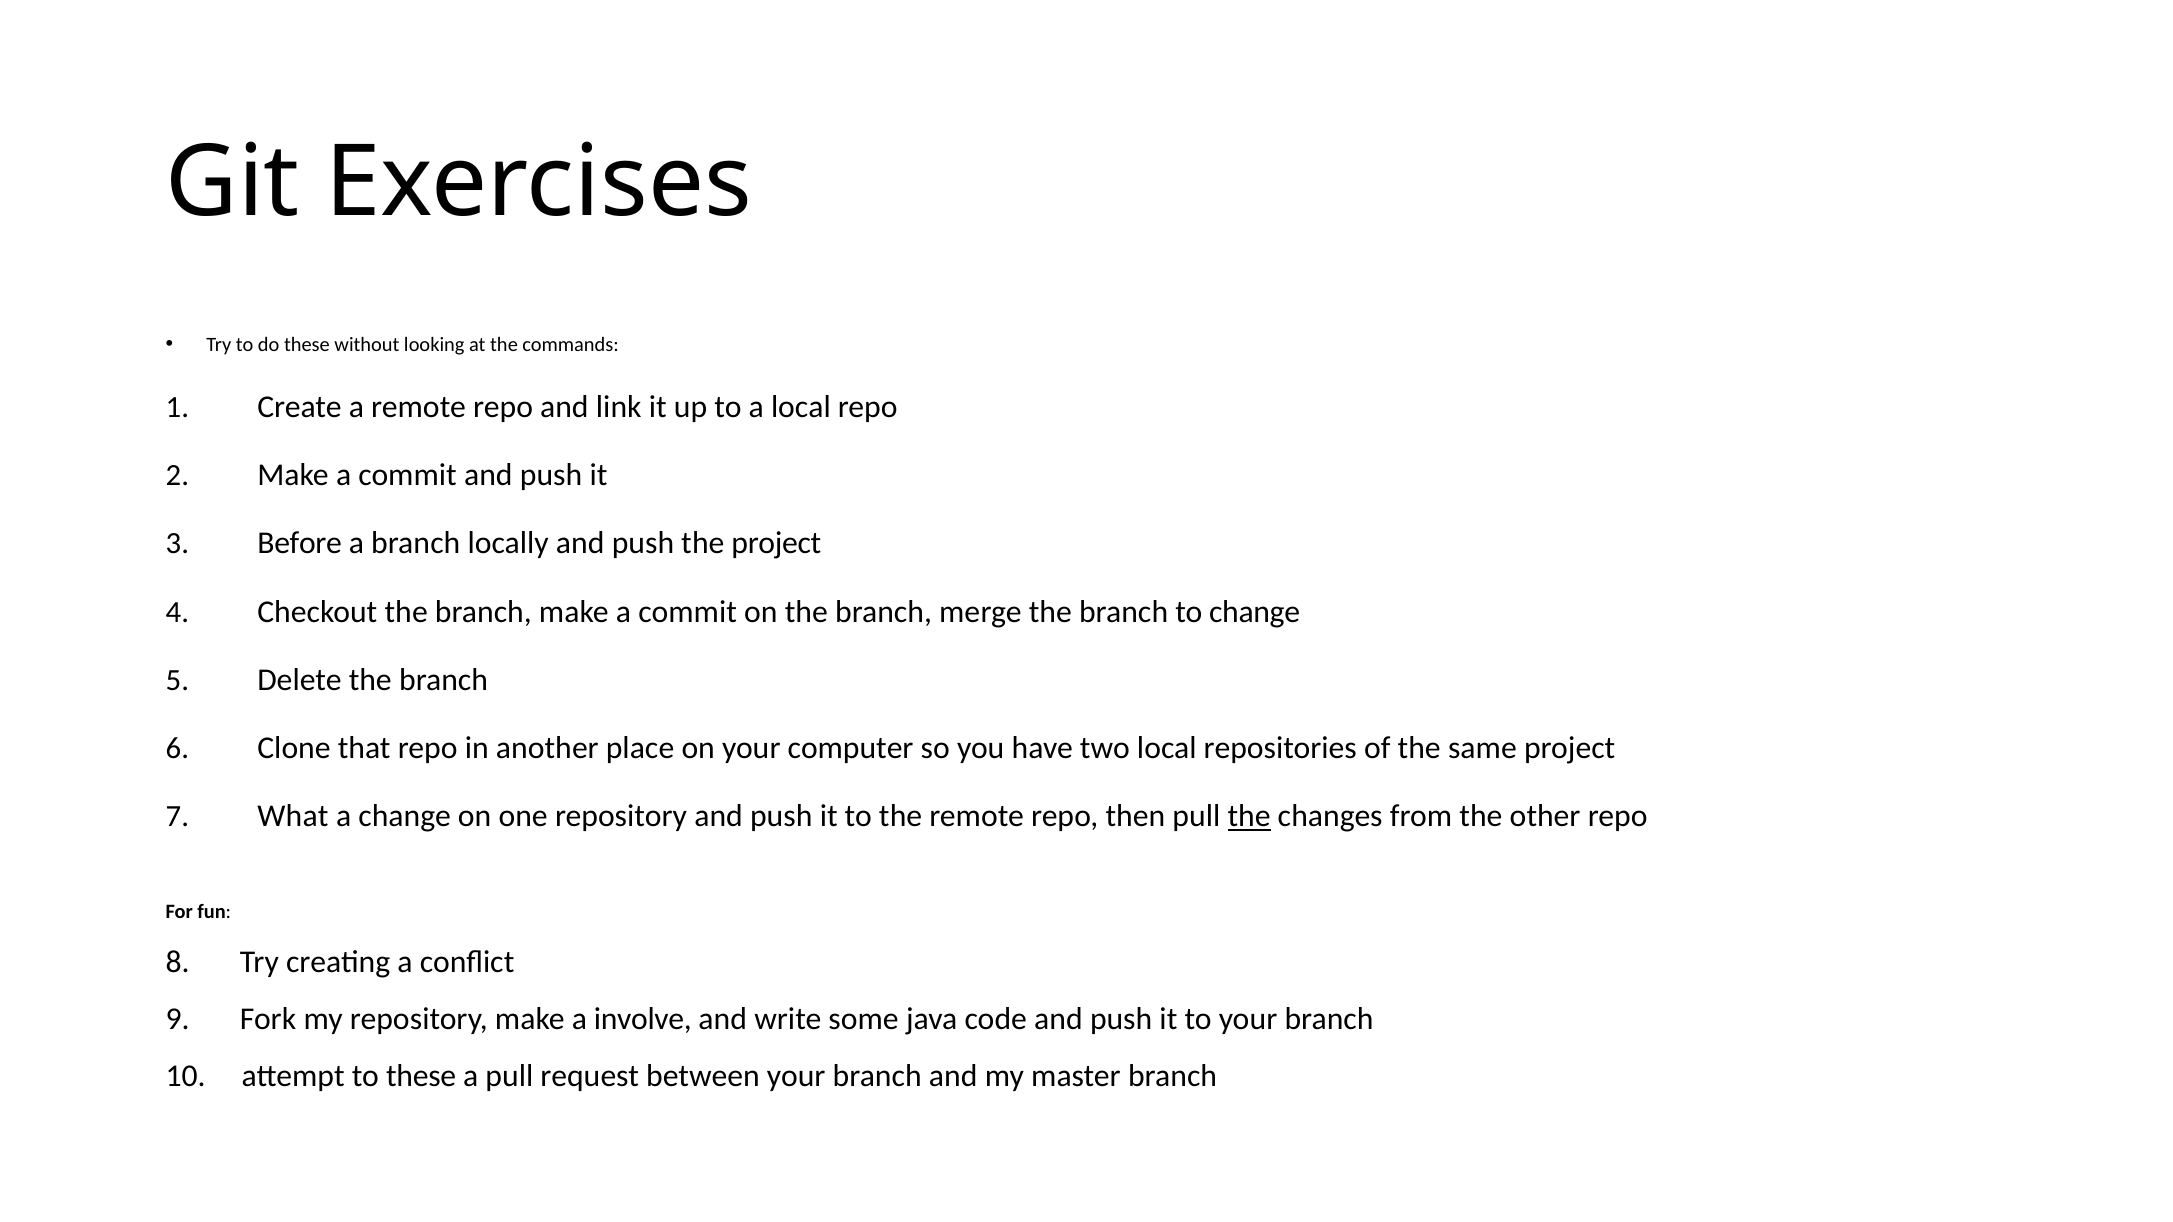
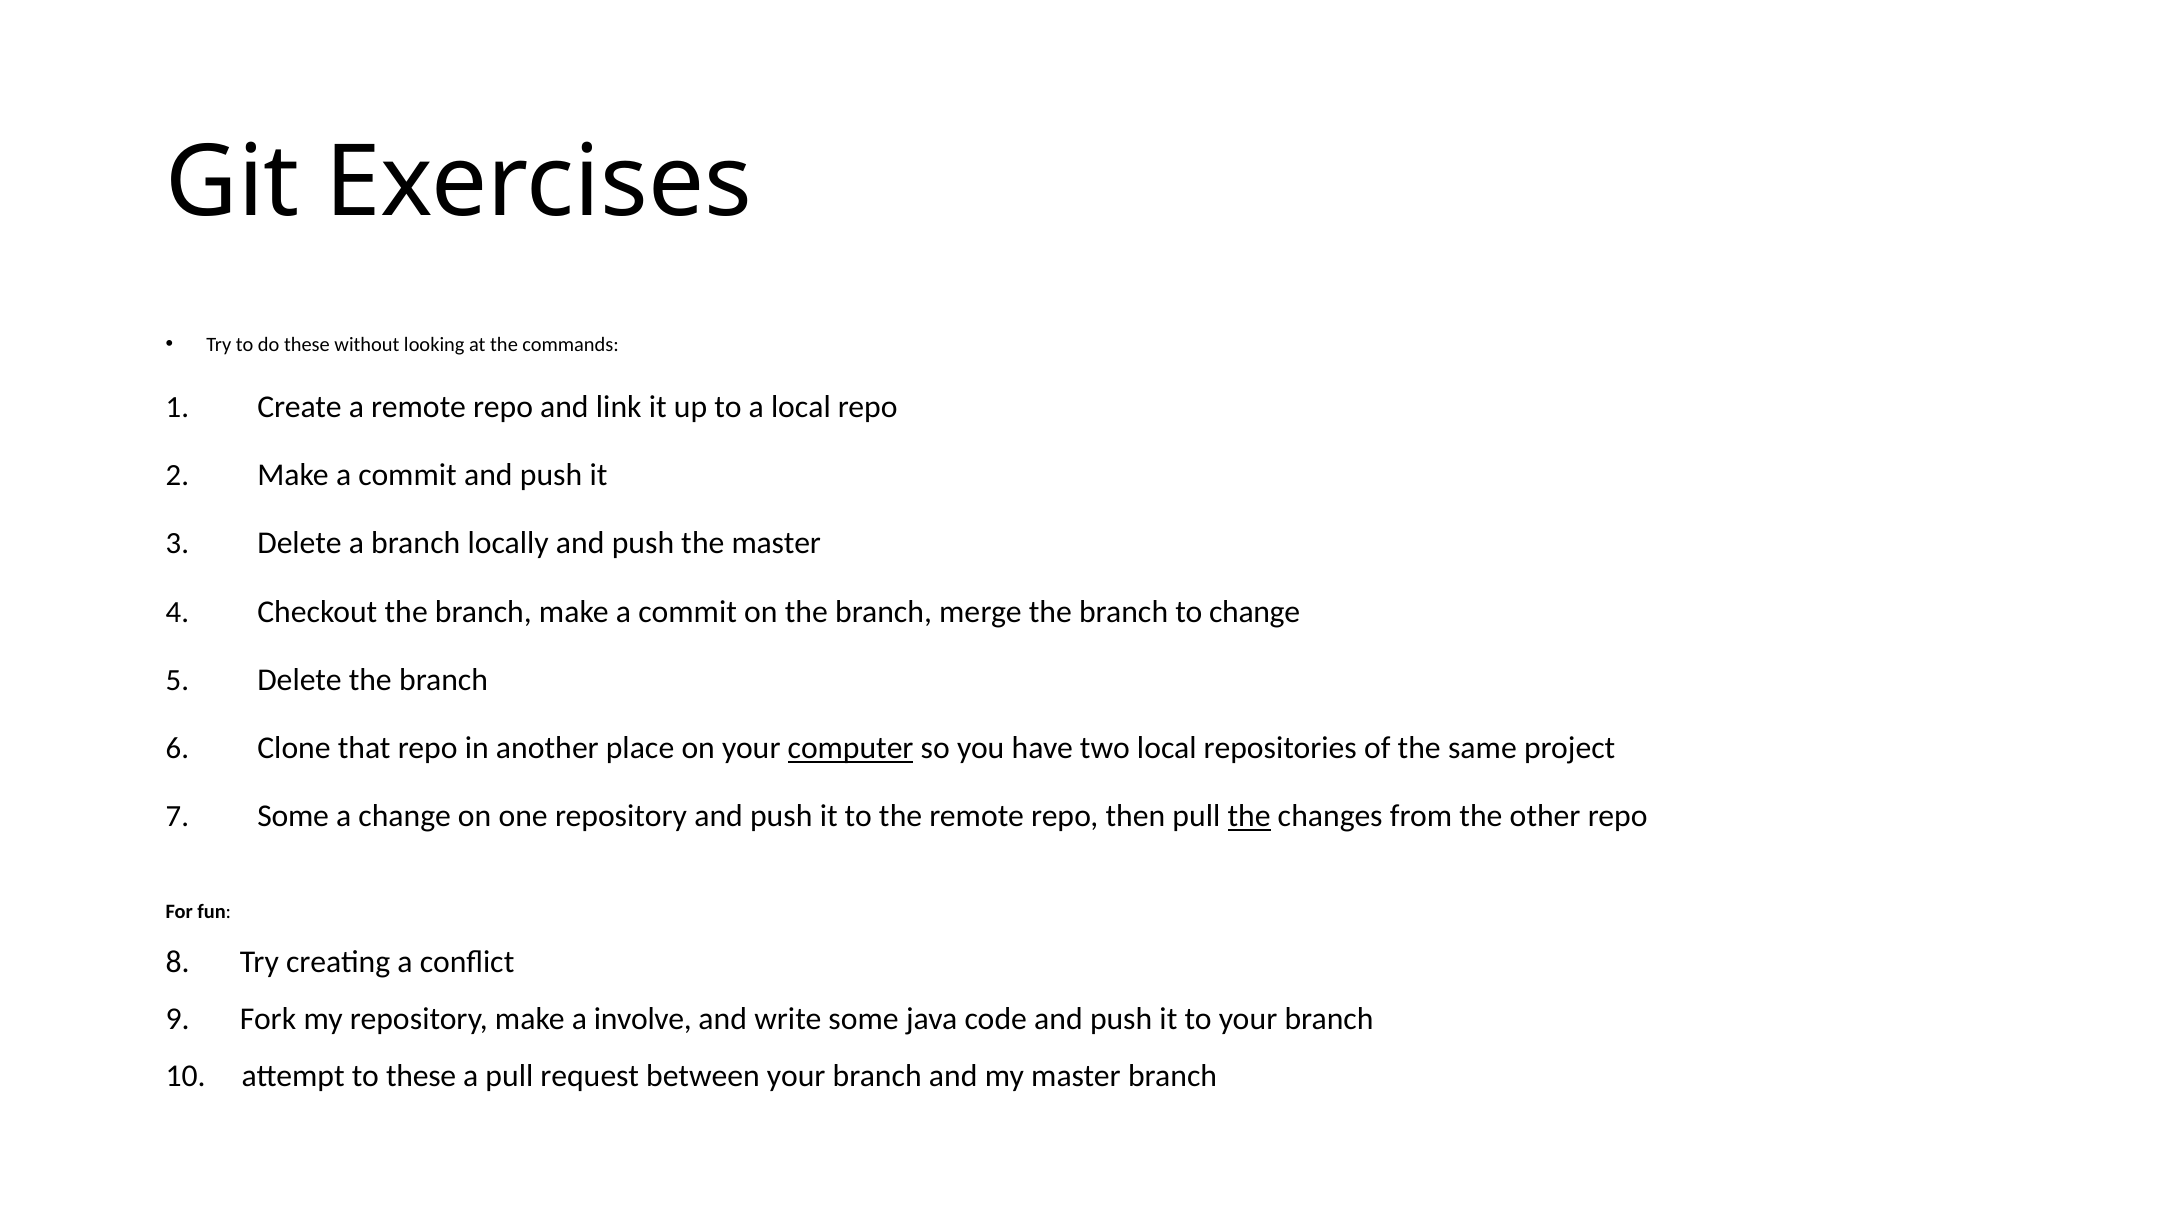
Before: Before -> Delete (299, 544)
the project: project -> master (776, 544)
computer underline: none -> present (851, 748)
What: What -> Some (293, 817)
